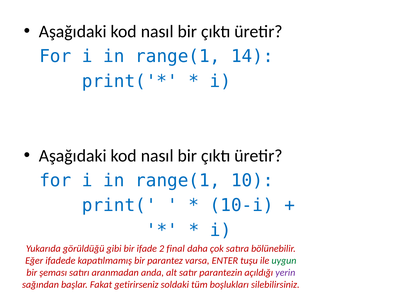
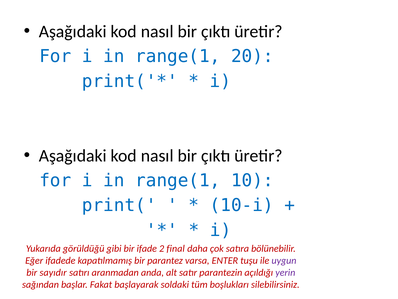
14: 14 -> 20 (252, 56)
uygun colour: green -> purple (284, 260)
şeması: şeması -> sayıdır (53, 272)
getirirseniz: getirirseniz -> başlayarak (136, 284)
